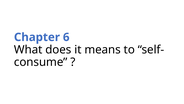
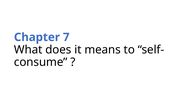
6: 6 -> 7 (66, 37)
